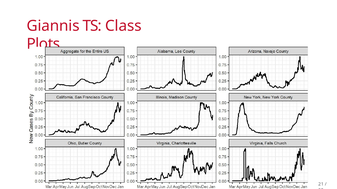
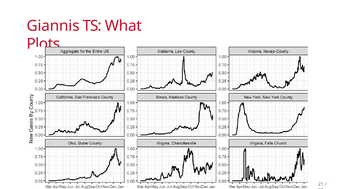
Class: Class -> What (123, 26)
